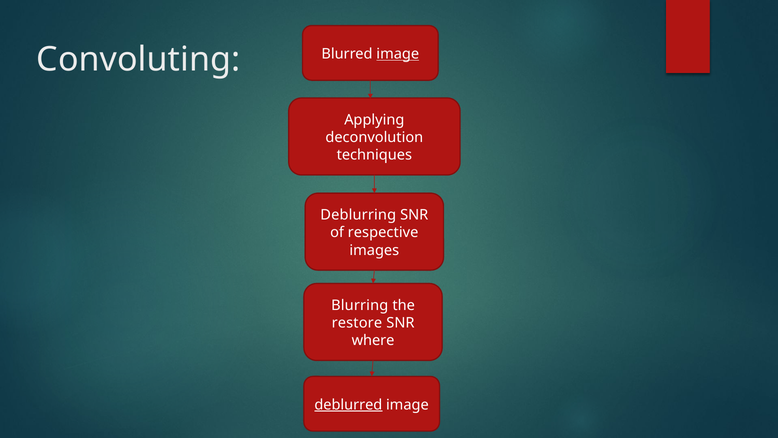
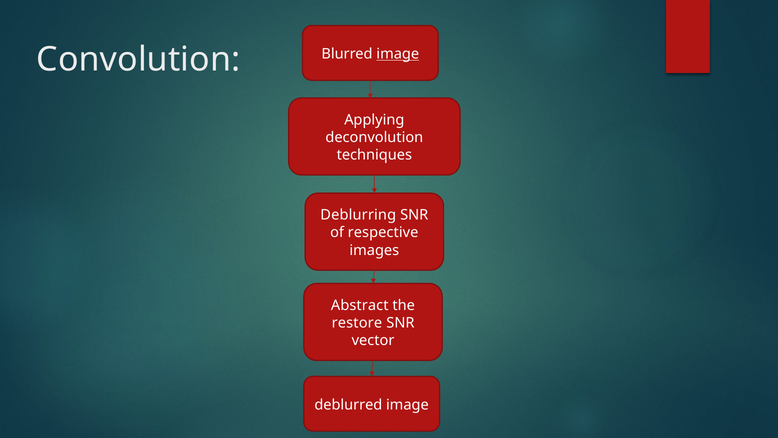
Convoluting: Convoluting -> Convolution (138, 59)
Blurring: Blurring -> Abstract (360, 305)
where: where -> vector (373, 340)
deblurred underline: present -> none (348, 404)
